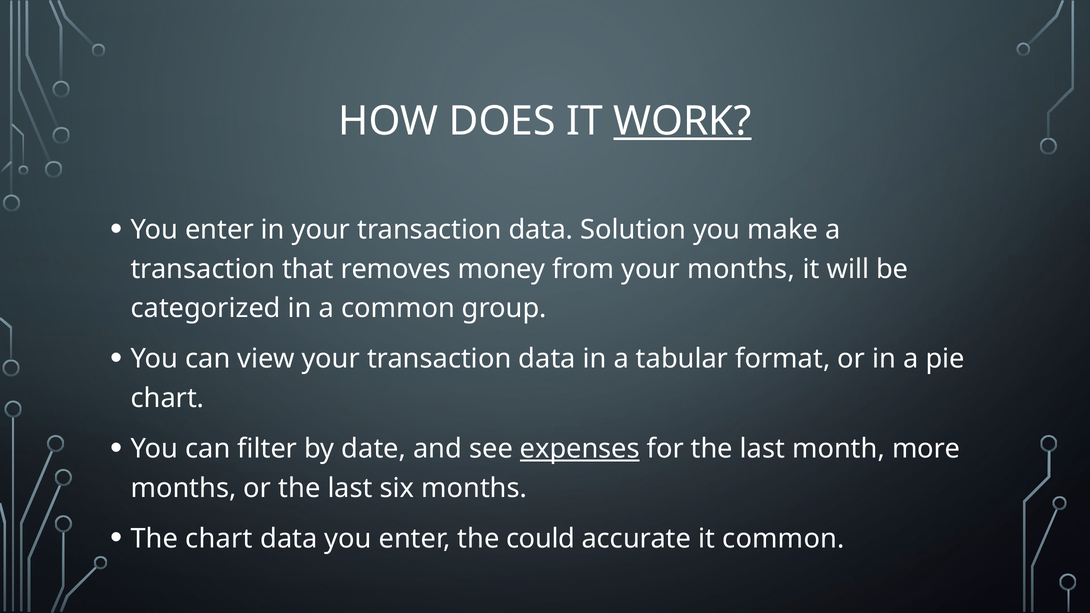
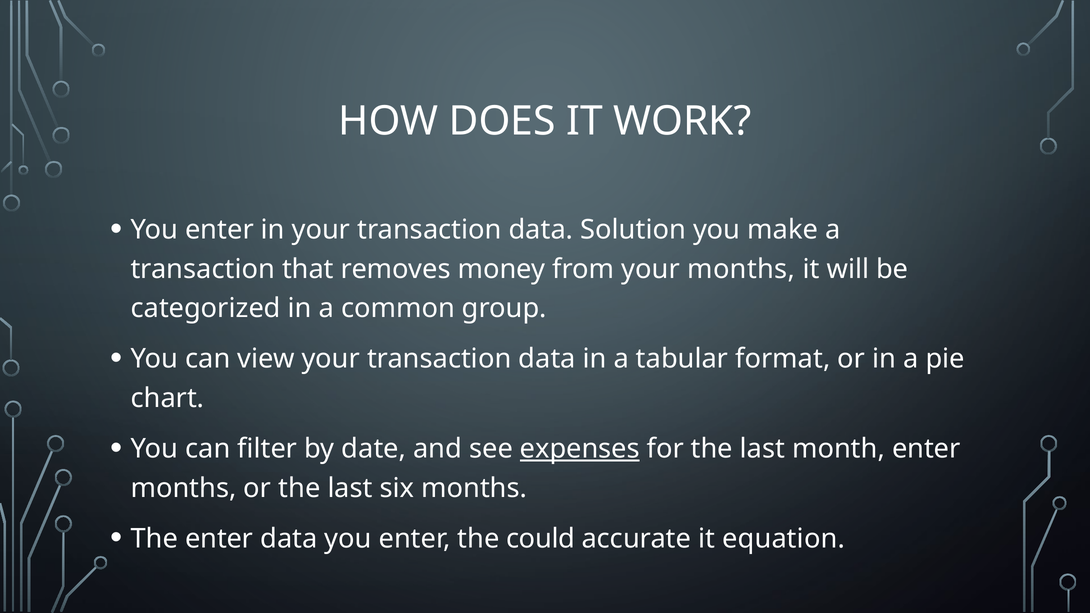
WORK underline: present -> none (682, 121)
month more: more -> enter (926, 449)
The chart: chart -> enter (219, 539)
it common: common -> equation (784, 539)
